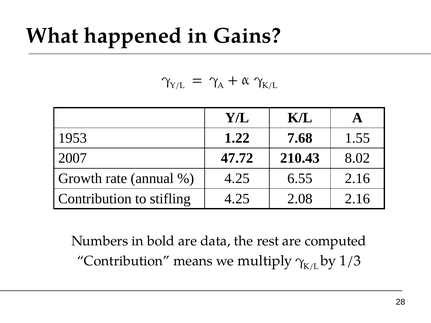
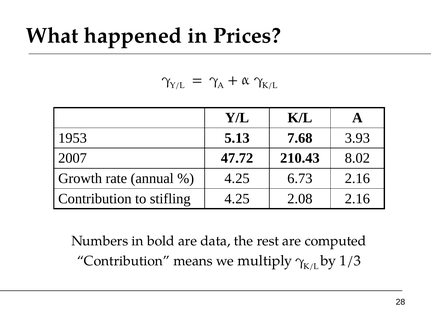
Gains: Gains -> Prices (247, 36)
1.22: 1.22 -> 5.13 (237, 138)
1.55: 1.55 -> 3.93 (357, 138)
6.55: 6.55 -> 6.73 (300, 179)
